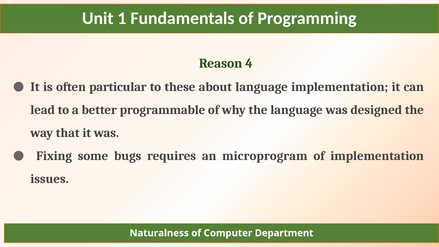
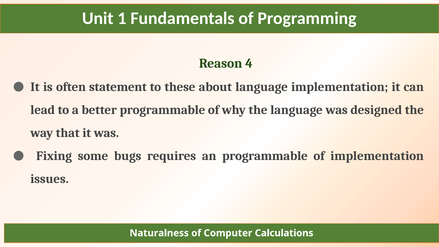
particular: particular -> statement (118, 87)
an microprogram: microprogram -> programmable (265, 156)
Department: Department -> Calculations (284, 233)
